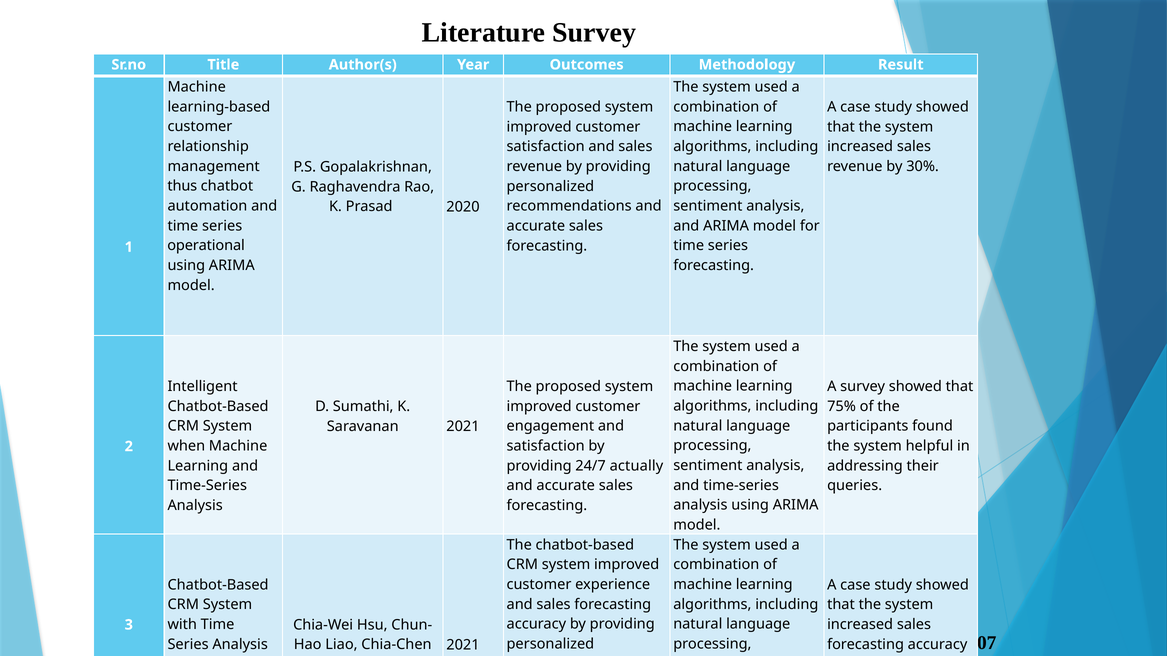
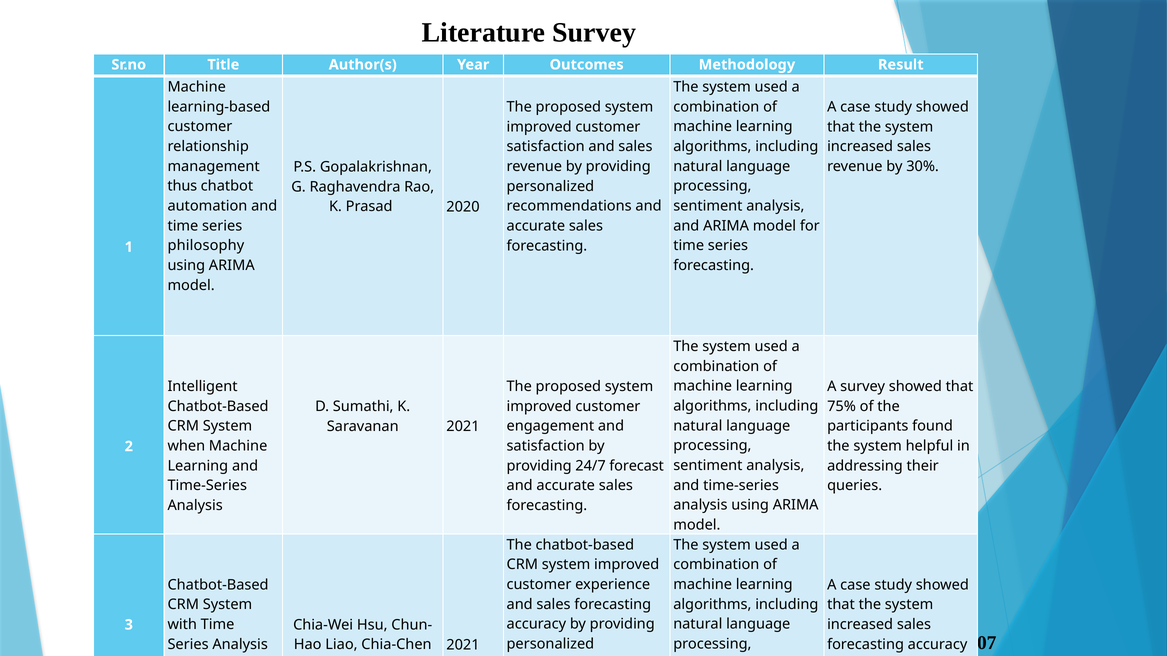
operational: operational -> philosophy (206, 246)
actually: actually -> forecast (637, 466)
